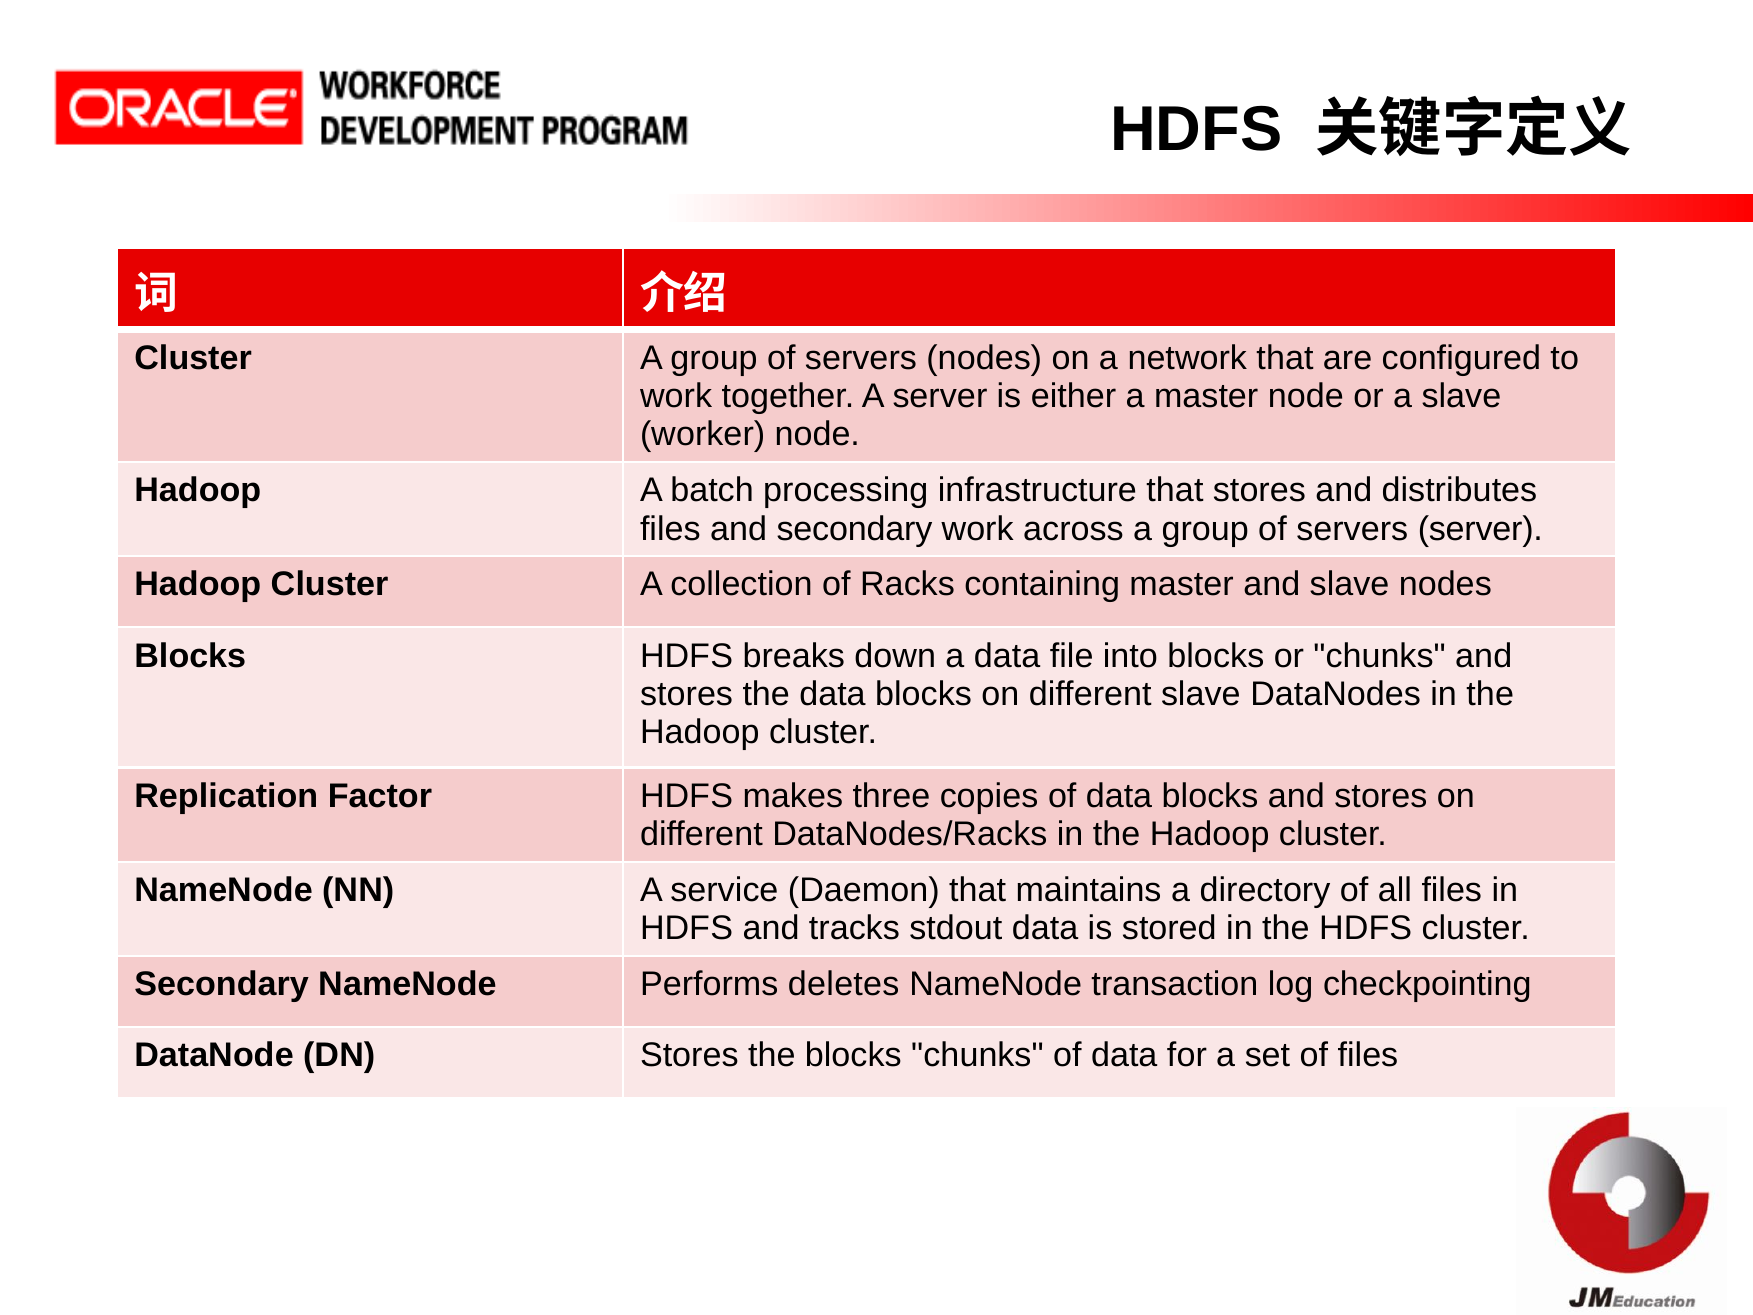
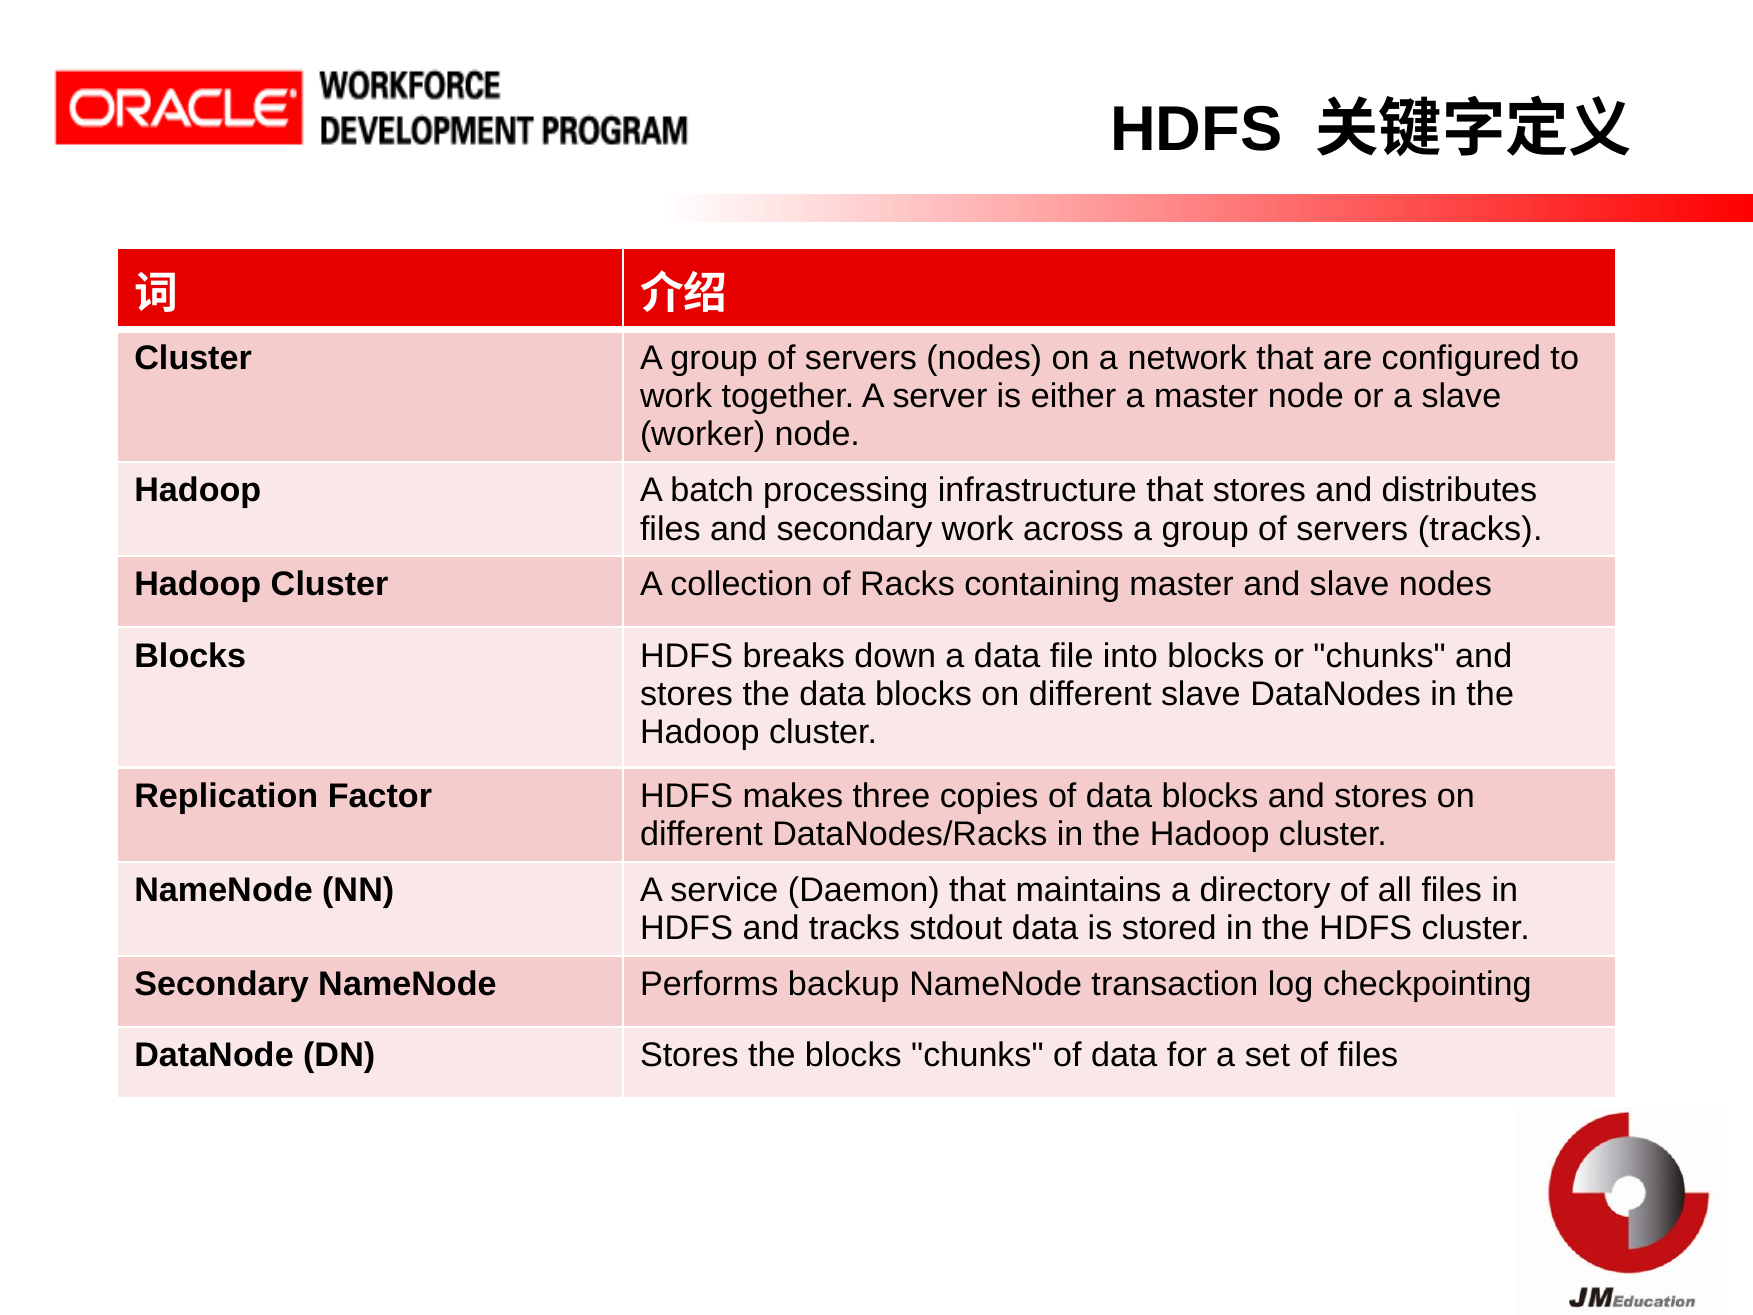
servers server: server -> tracks (1480, 529)
deletes: deletes -> backup (844, 984)
